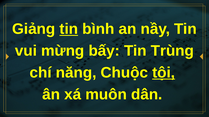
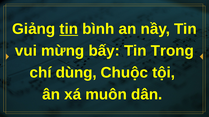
Trùng: Trùng -> Trong (172, 51)
năng: năng -> dùng (76, 73)
tội underline: present -> none (164, 73)
